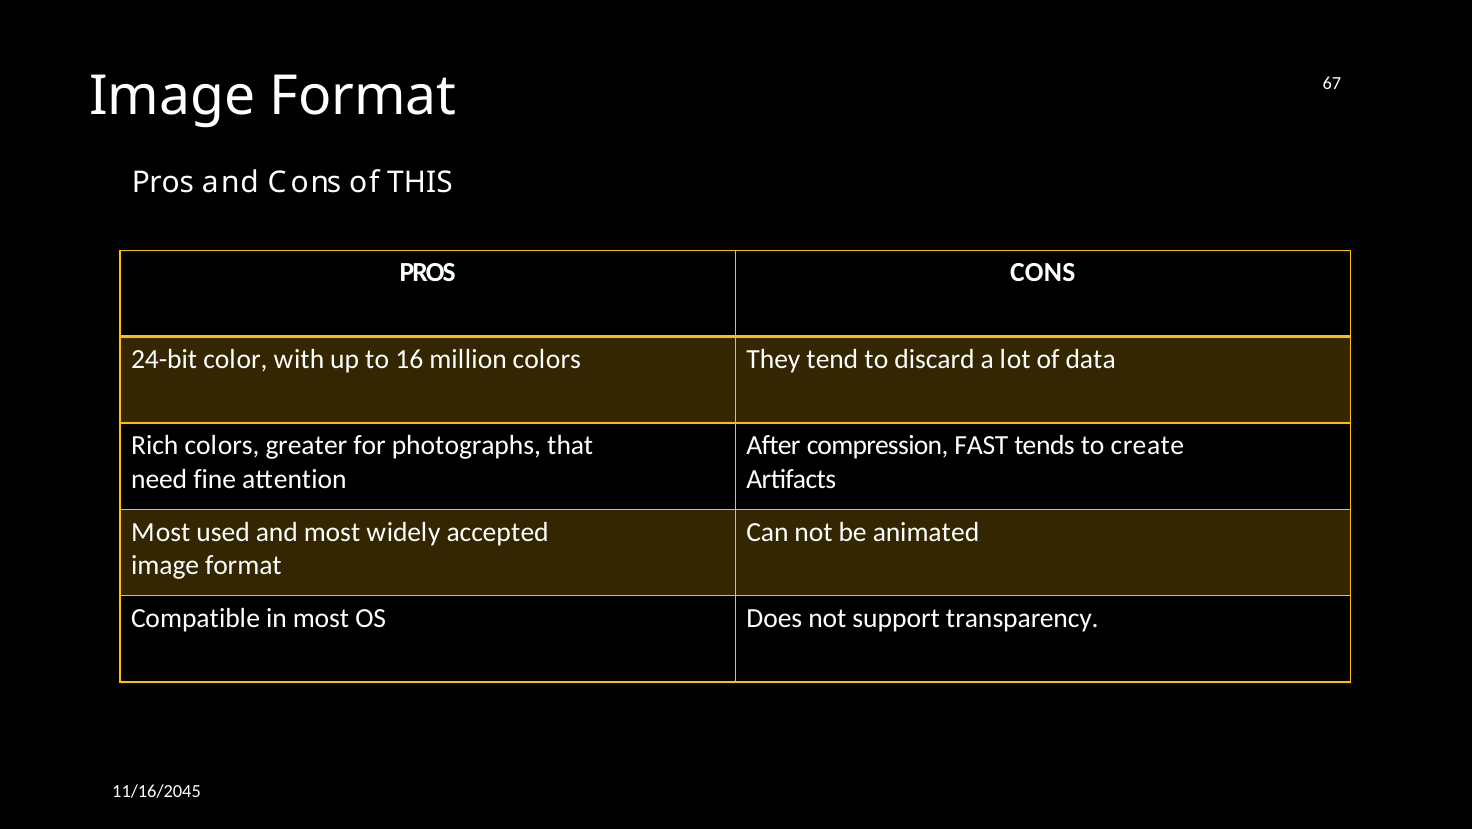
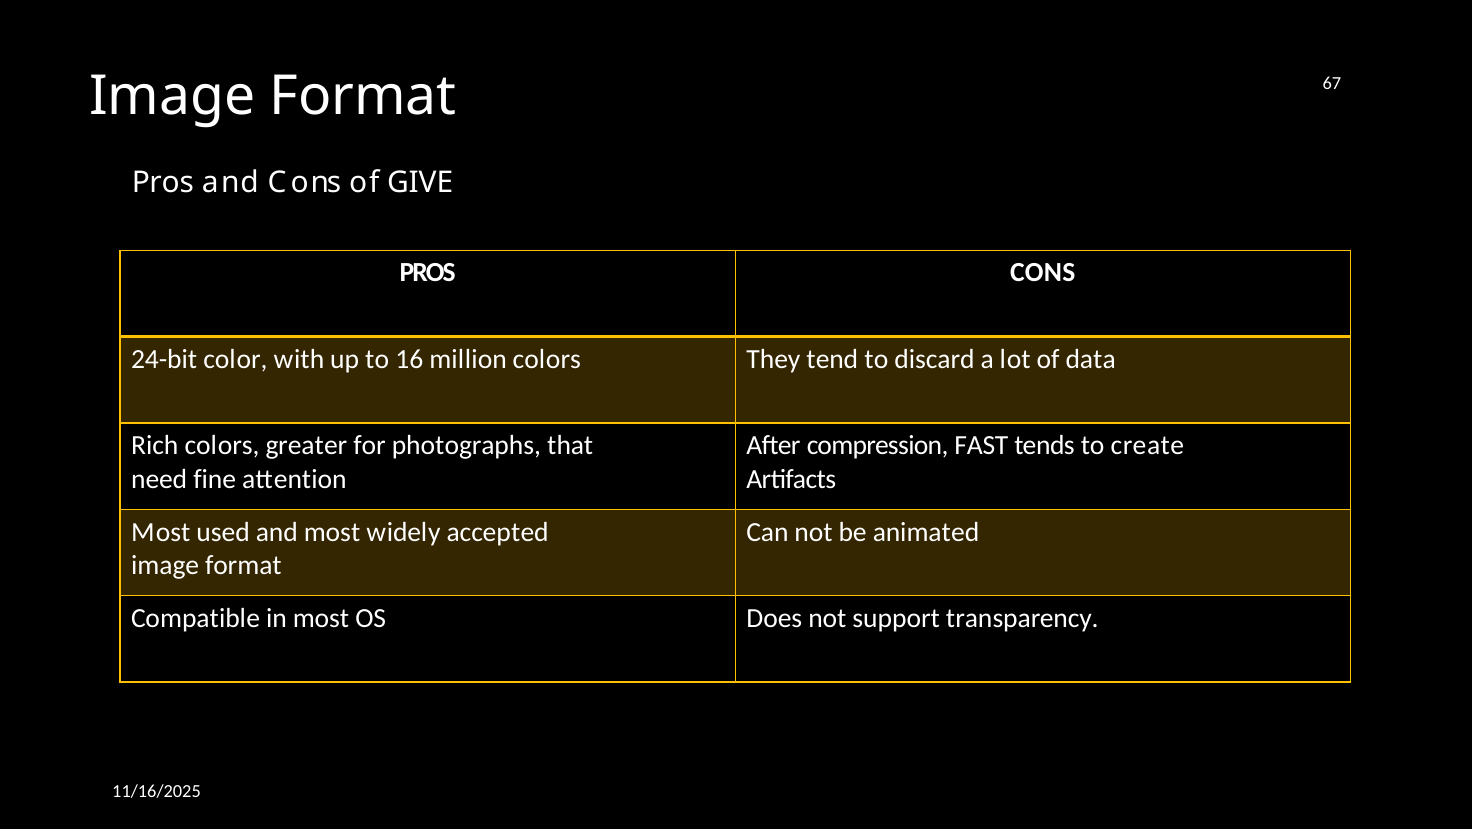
THIS: THIS -> GIVE (420, 182)
11/16/2045: 11/16/2045 -> 11/16/2025 (157, 791)
